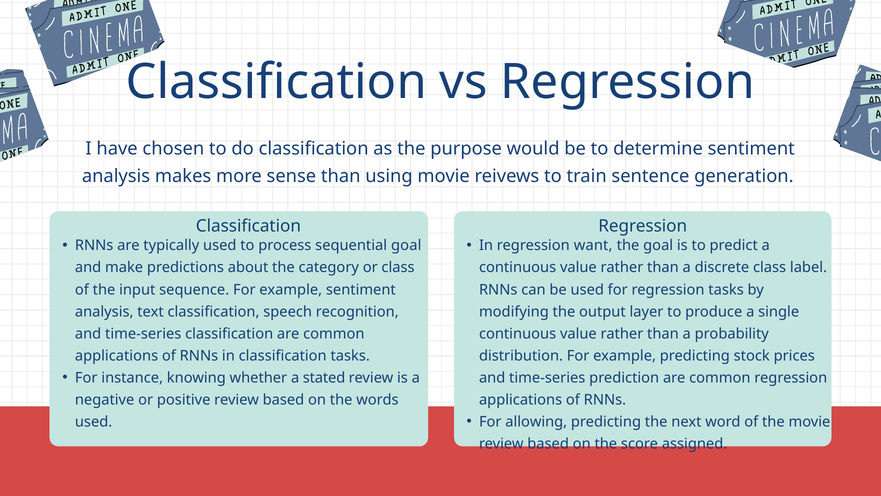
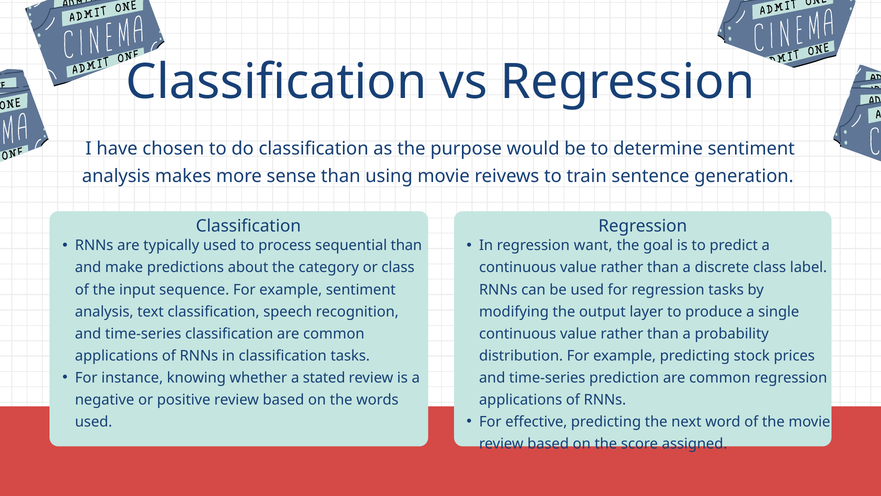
sequential goal: goal -> than (406, 245)
allowing: allowing -> effective (536, 422)
